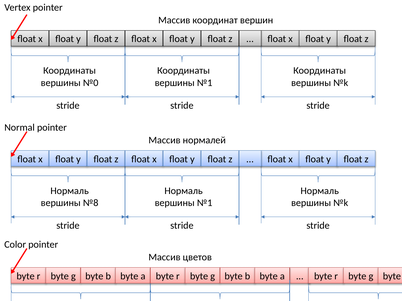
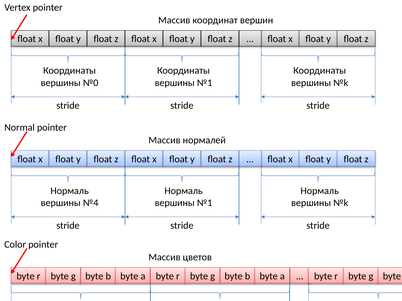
№8: №8 -> №4 (91, 203)
